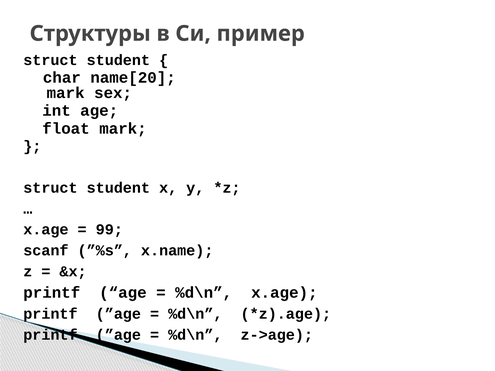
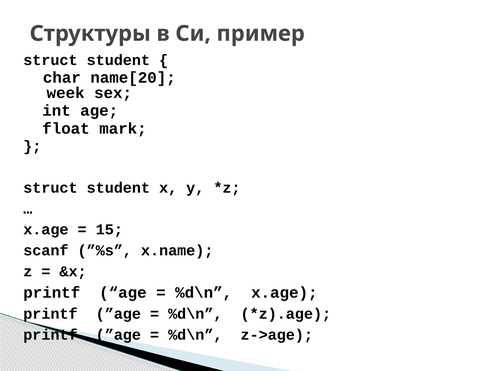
mark: mark -> week (66, 93)
99: 99 -> 15 (109, 230)
